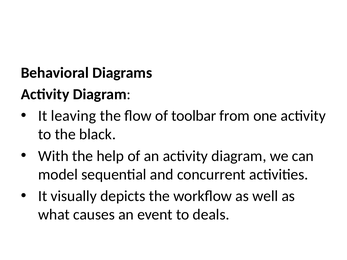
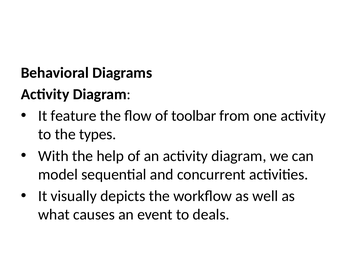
leaving: leaving -> feature (74, 116)
black: black -> types (98, 135)
